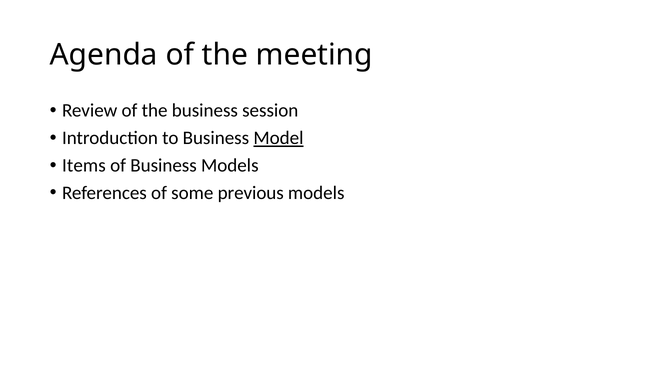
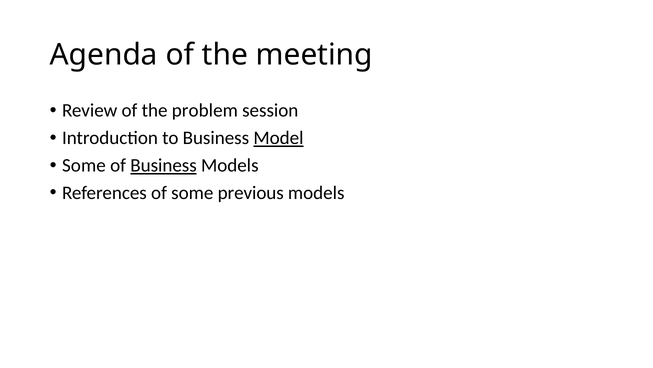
the business: business -> problem (205, 110)
Items: Items -> Some (84, 165)
Business underline: none -> present (164, 165)
